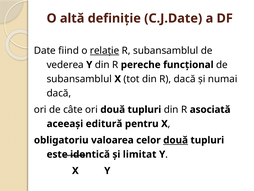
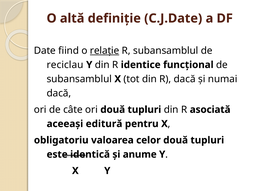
vederea: vederea -> reciclau (65, 65)
pereche: pereche -> identice (141, 65)
două underline: present -> none (176, 140)
limitat: limitat -> anume (140, 154)
